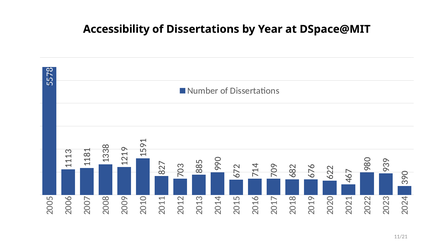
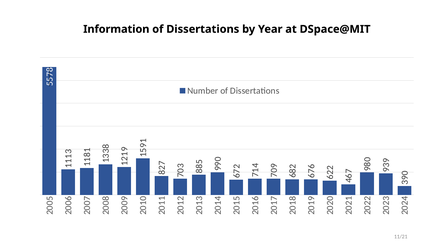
Accessibility: Accessibility -> Information (116, 29)
